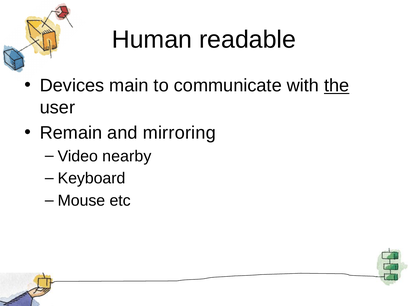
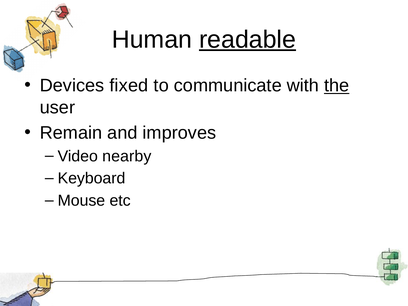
readable underline: none -> present (248, 39)
main: main -> fixed (129, 86)
mirroring: mirroring -> improves (179, 133)
